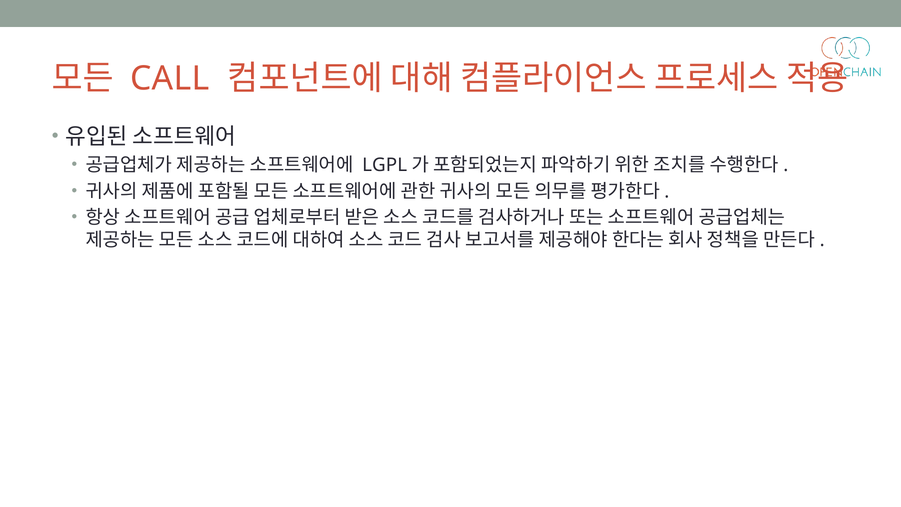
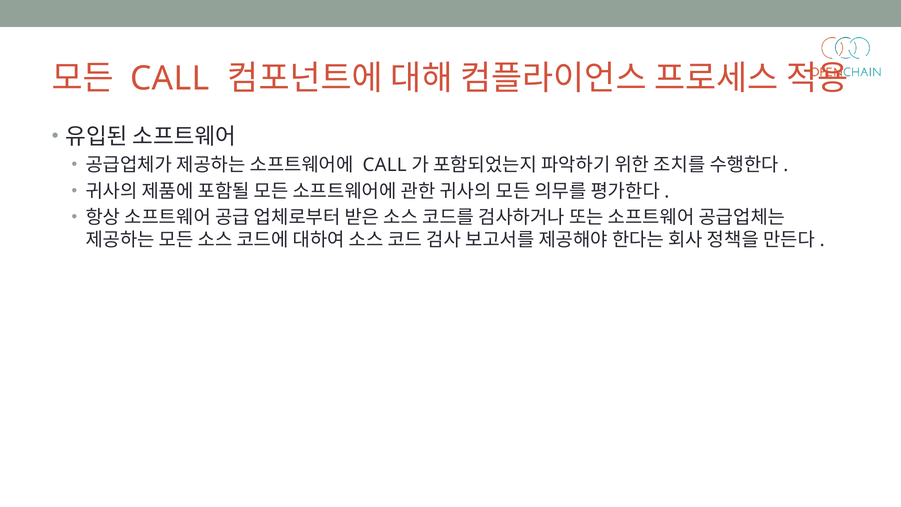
LGPL: LGPL -> CALL (385, 165)
